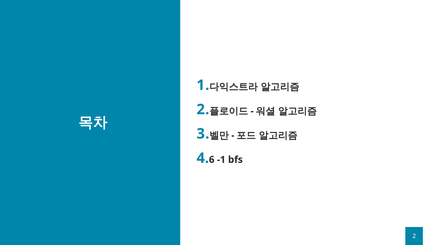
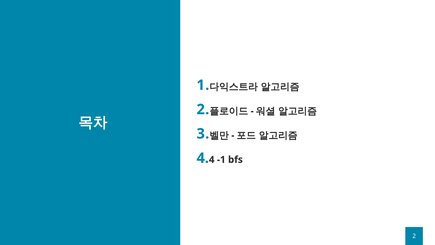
6: 6 -> 4 (212, 159)
